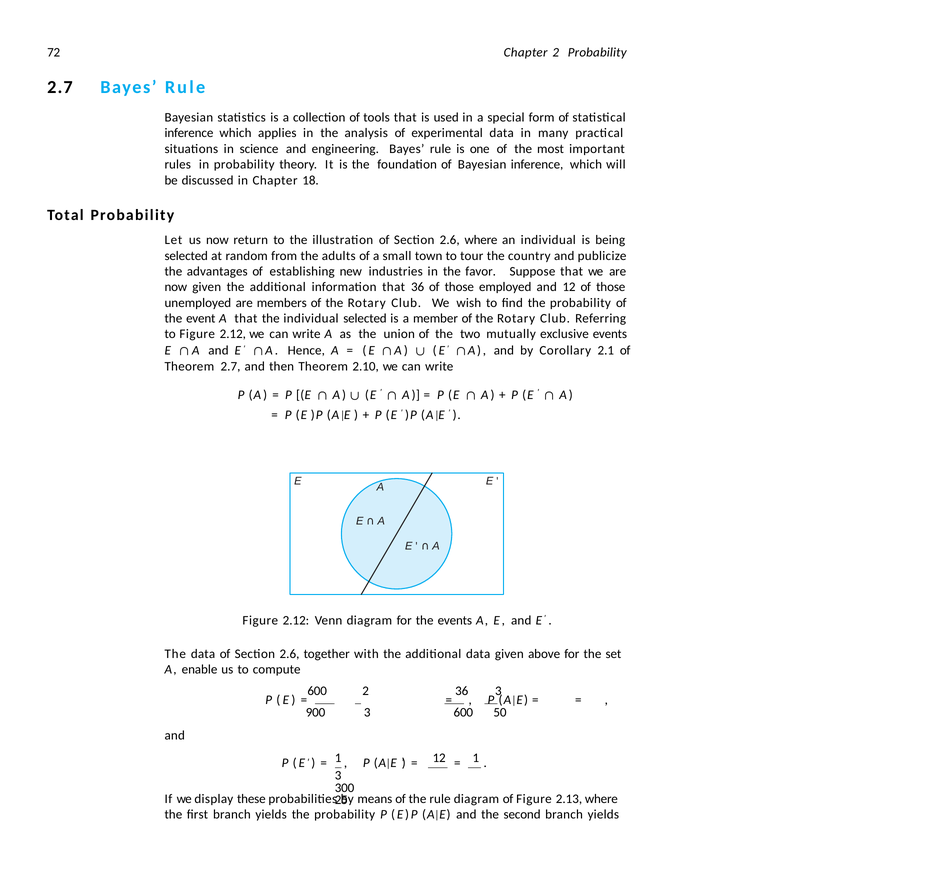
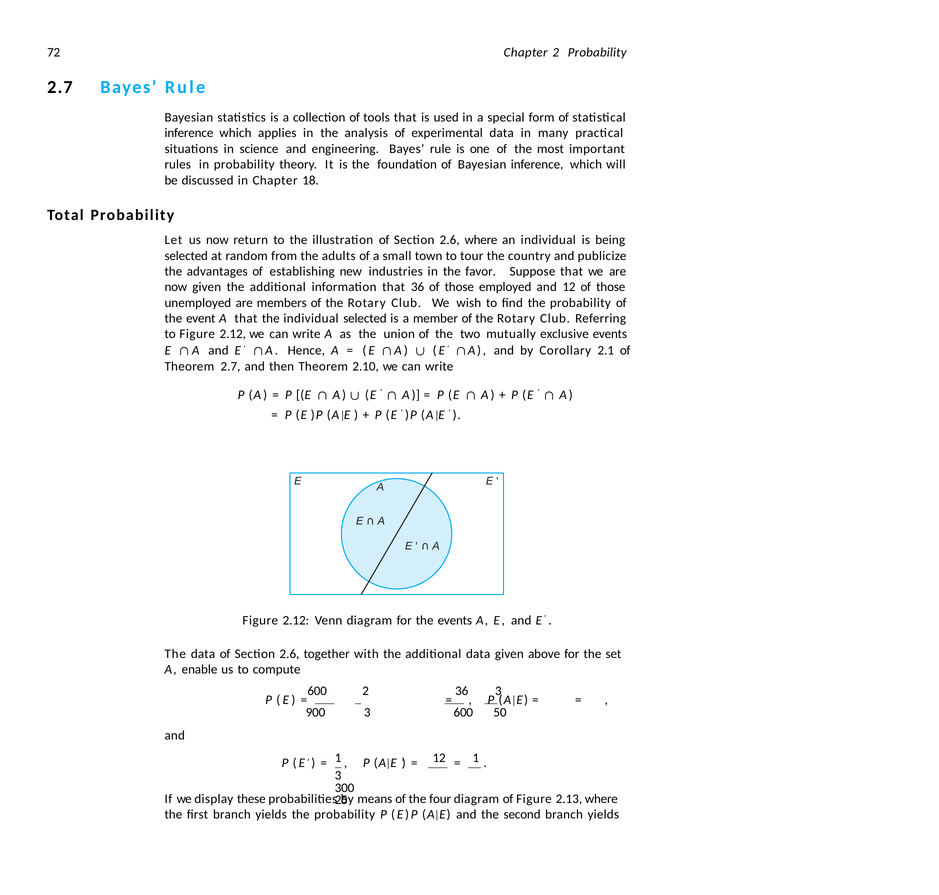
the rule: rule -> four (440, 799)
